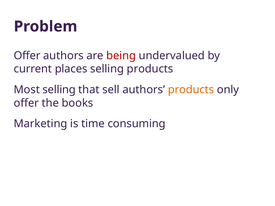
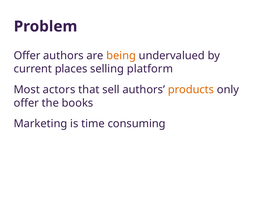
being colour: red -> orange (121, 56)
selling products: products -> platform (150, 69)
Most selling: selling -> actors (59, 90)
